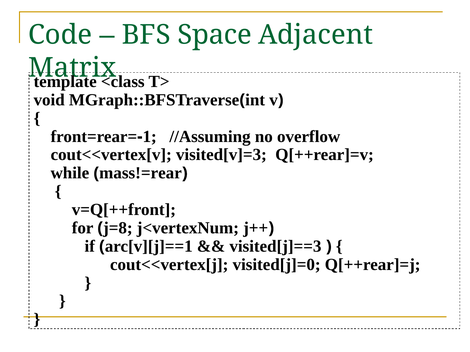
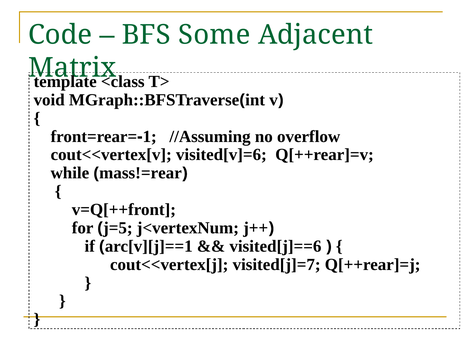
Space: Space -> Some (214, 35)
visited[v]=3: visited[v]=3 -> visited[v]=6 (221, 155)
j=8: j=8 -> j=5 (118, 228)
visited[j]==3: visited[j]==3 -> visited[j]==6 (275, 247)
visited[j]=0: visited[j]=0 -> visited[j]=7 (277, 265)
